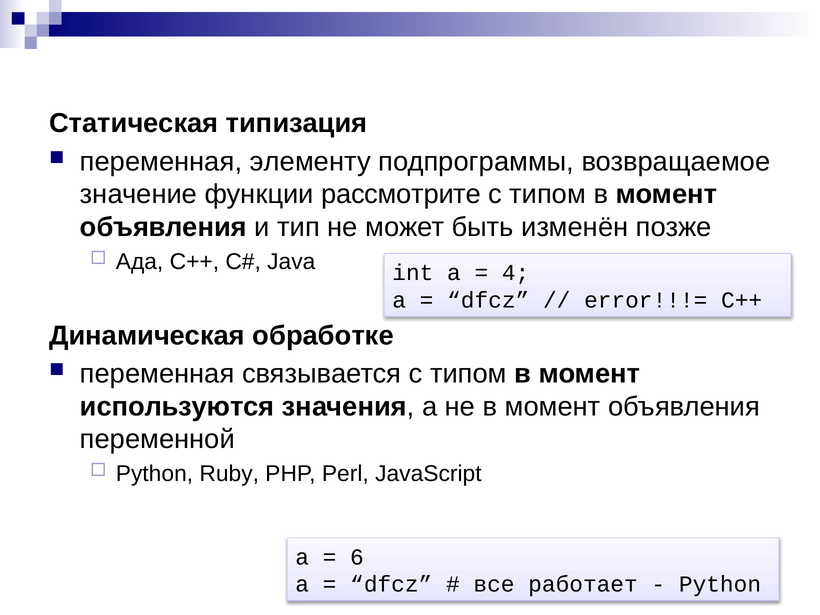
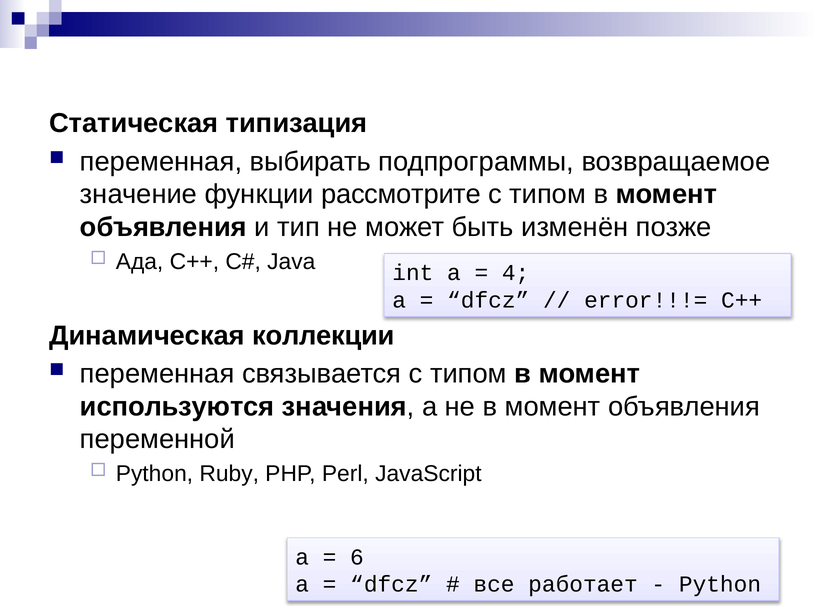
элементу: элементу -> выбирать (310, 162)
обработке: обработке -> коллекции (323, 336)
